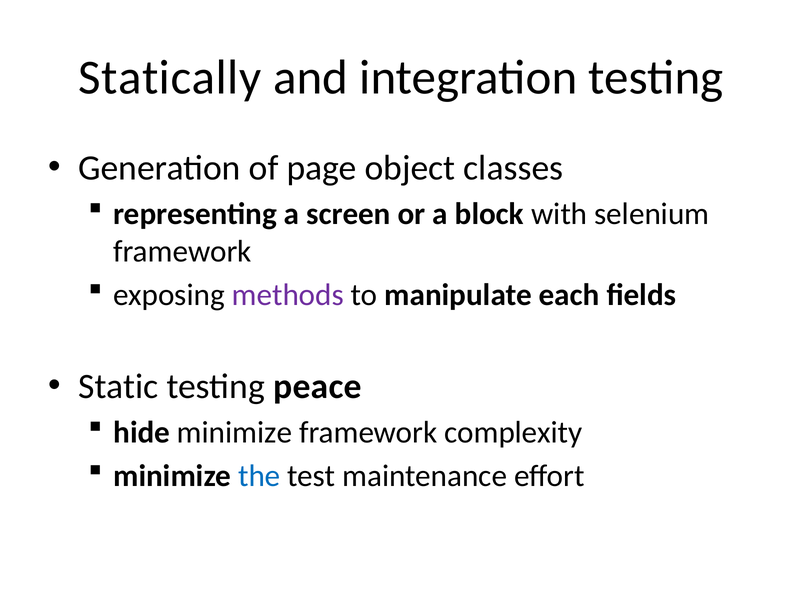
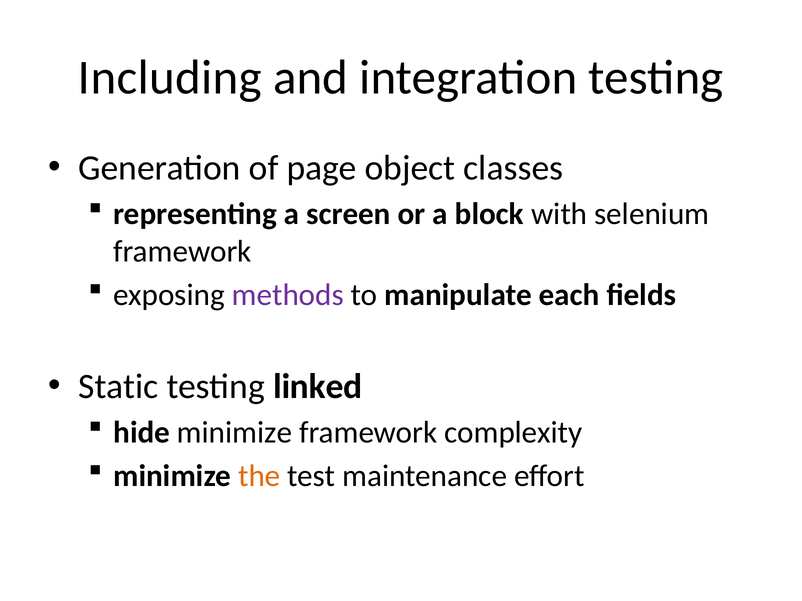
Statically: Statically -> Including (170, 78)
peace: peace -> linked (318, 387)
the colour: blue -> orange (259, 476)
